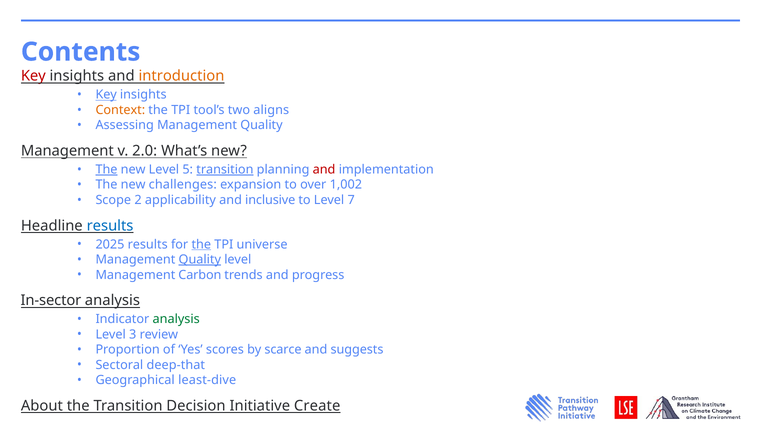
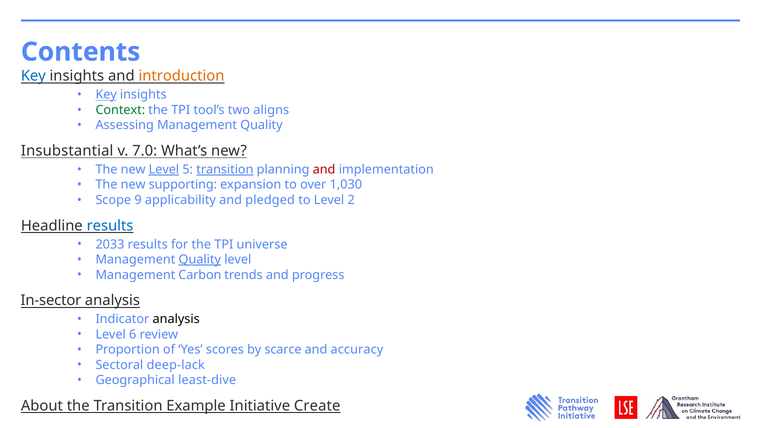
Key colour: red -> blue (33, 76)
Context colour: orange -> green (120, 110)
Management: Management -> Insubstantial (67, 151)
2.0: 2.0 -> 7.0 (145, 151)
The underline: present -> none (107, 170)
Level underline: none -> present (164, 170)
challenges: challenges -> supporting (183, 185)
1,002: 1,002 -> 1,030 (346, 185)
2: 2 -> 9 (138, 200)
inclusive: inclusive -> pledged (270, 200)
7: 7 -> 2 (351, 200)
2025: 2025 -> 2033 (110, 244)
the underline: present -> none (201, 244)
analysis colour: green -> black (176, 319)
3: 3 -> 6 (133, 334)
suggests: suggests -> accuracy (357, 350)
deep-that: deep-that -> deep-lack (176, 365)
Decision: Decision -> Example (196, 406)
